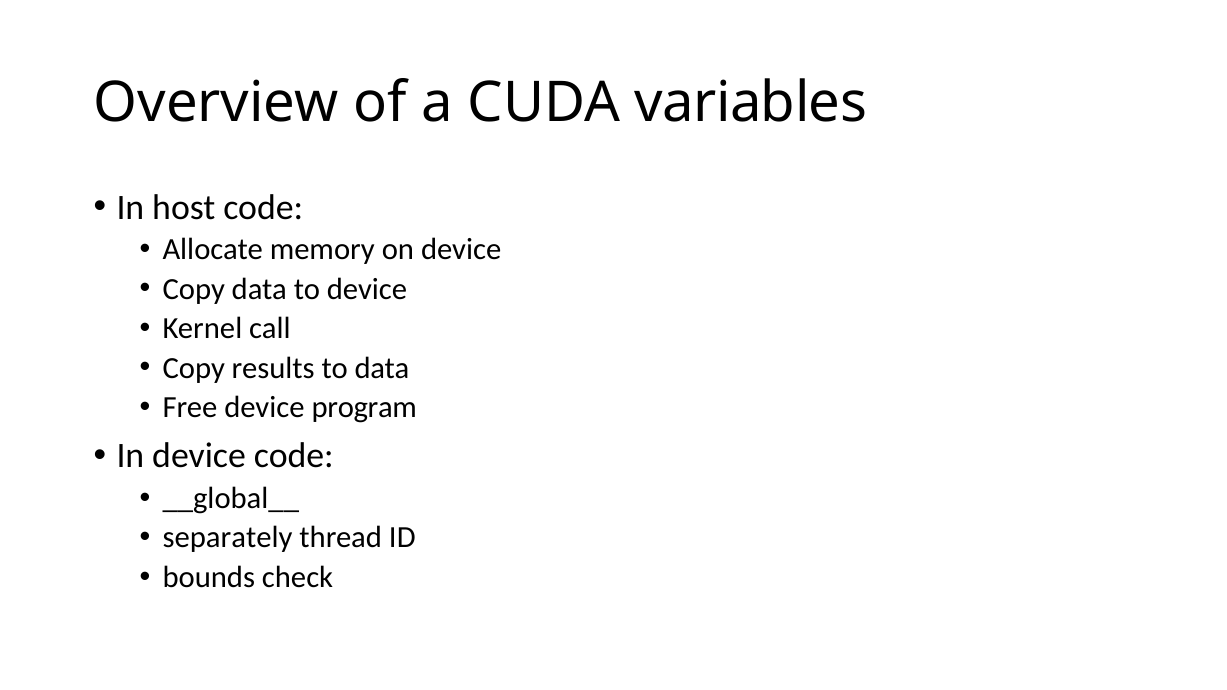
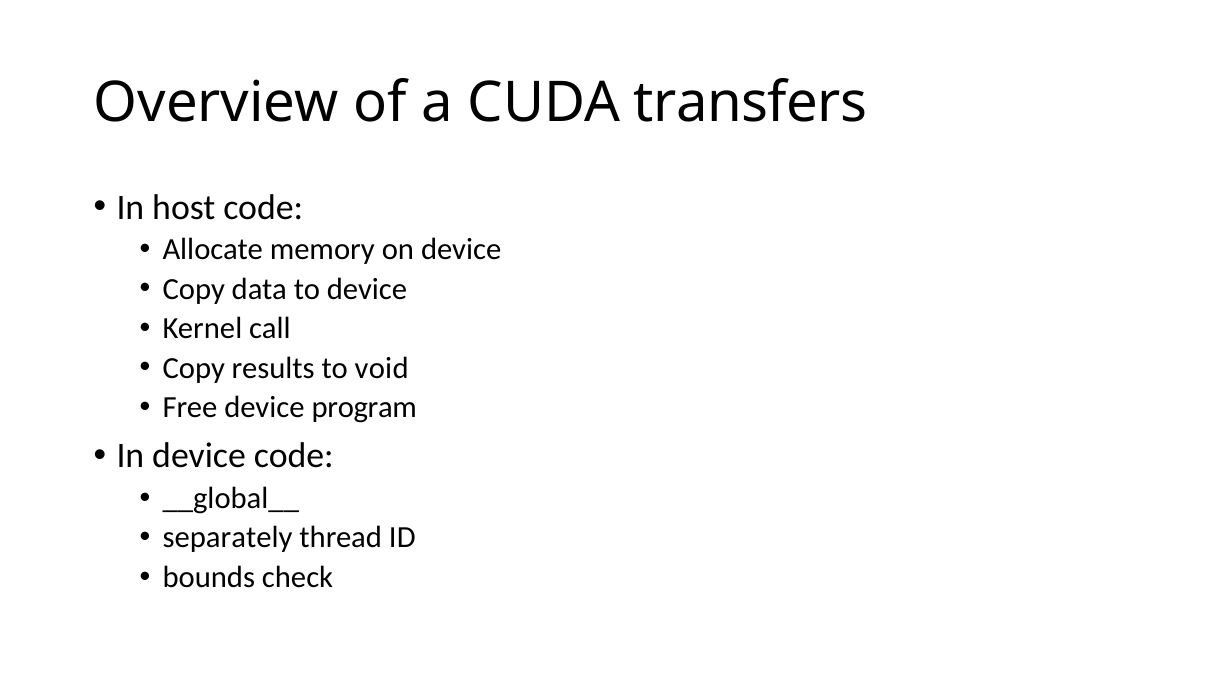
variables: variables -> transfers (751, 103)
to data: data -> void (382, 368)
